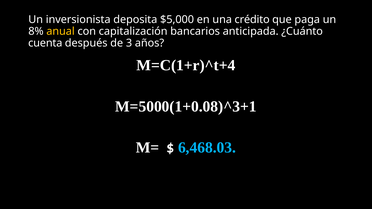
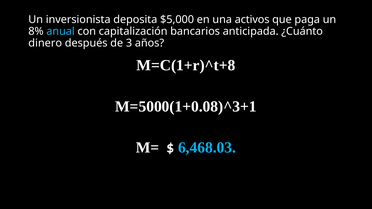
crédito: crédito -> activos (252, 20)
anual colour: yellow -> light blue (61, 31)
cuenta: cuenta -> dinero (45, 43)
M=C(1+r)^t+4: M=C(1+r)^t+4 -> M=C(1+r)^t+8 (186, 65)
